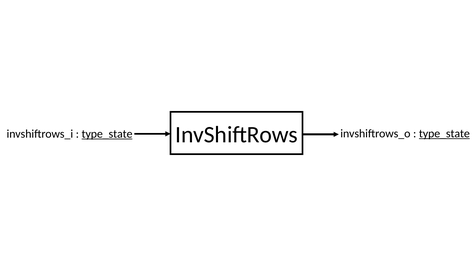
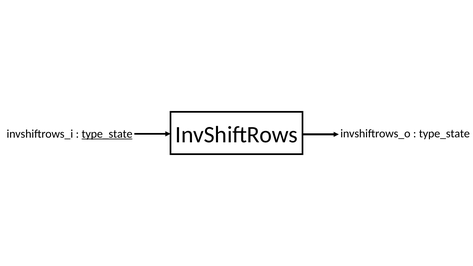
type_state underline: present -> none (444, 134)
